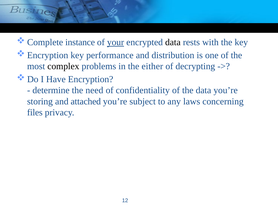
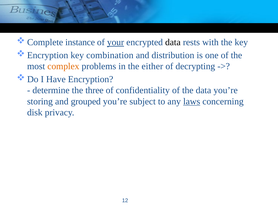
performance: performance -> combination (110, 55)
complex colour: black -> orange (63, 66)
need: need -> three (94, 91)
attached: attached -> grouped (86, 102)
laws underline: none -> present (192, 102)
files: files -> disk (35, 113)
